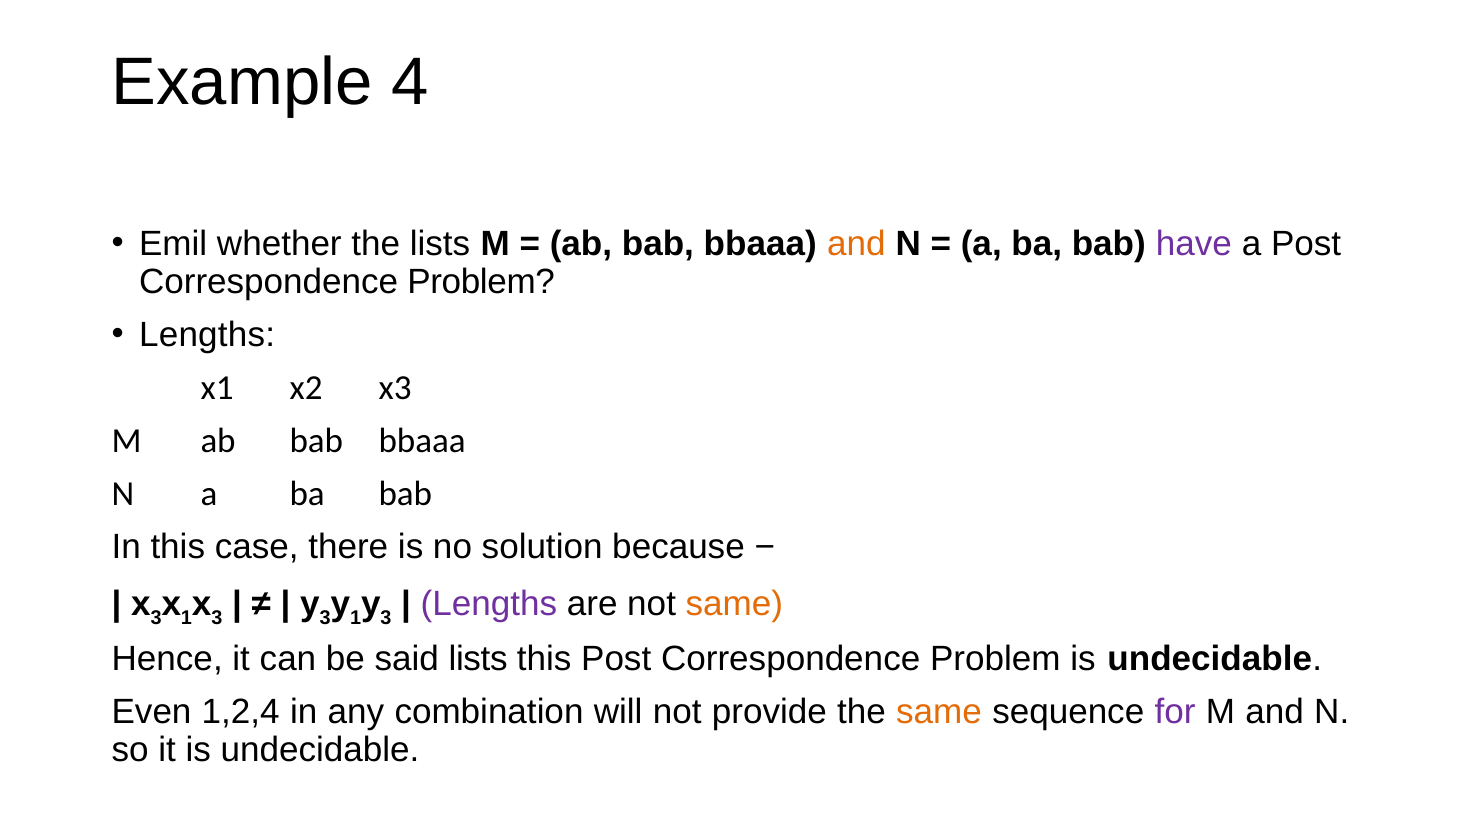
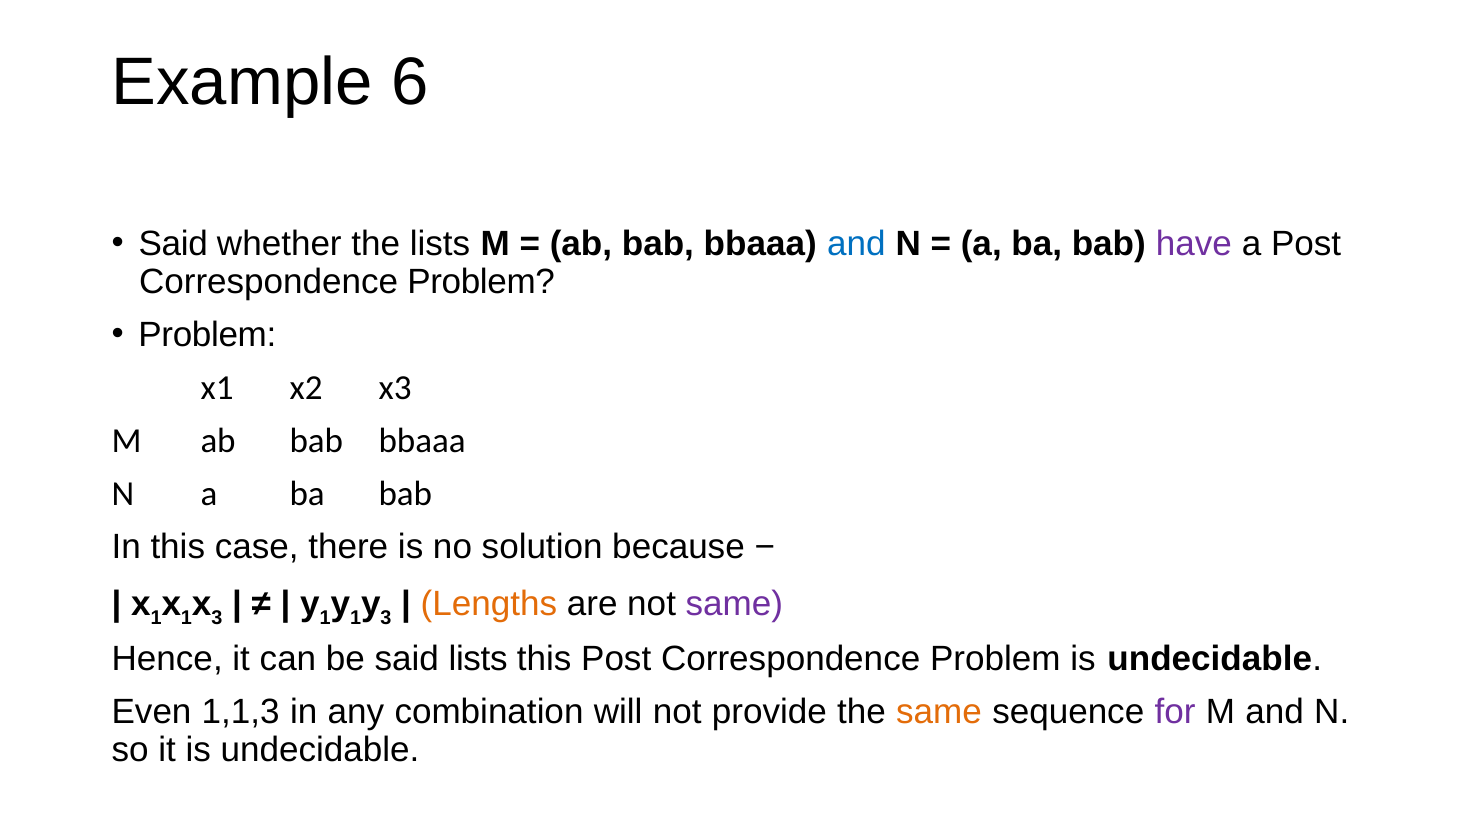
4: 4 -> 6 (410, 83)
Emil: Emil -> Said (173, 243)
and colour: orange -> blue (856, 243)
Lengths: Lengths -> Problem (207, 334)
3: 3 -> 1 (156, 618)
3: 3 -> 1 (325, 618)
Lengths colour: purple -> orange (489, 604)
same colour: orange -> purple (734, 604)
1,2,4: 1,2,4 -> 1,1,3 (241, 711)
